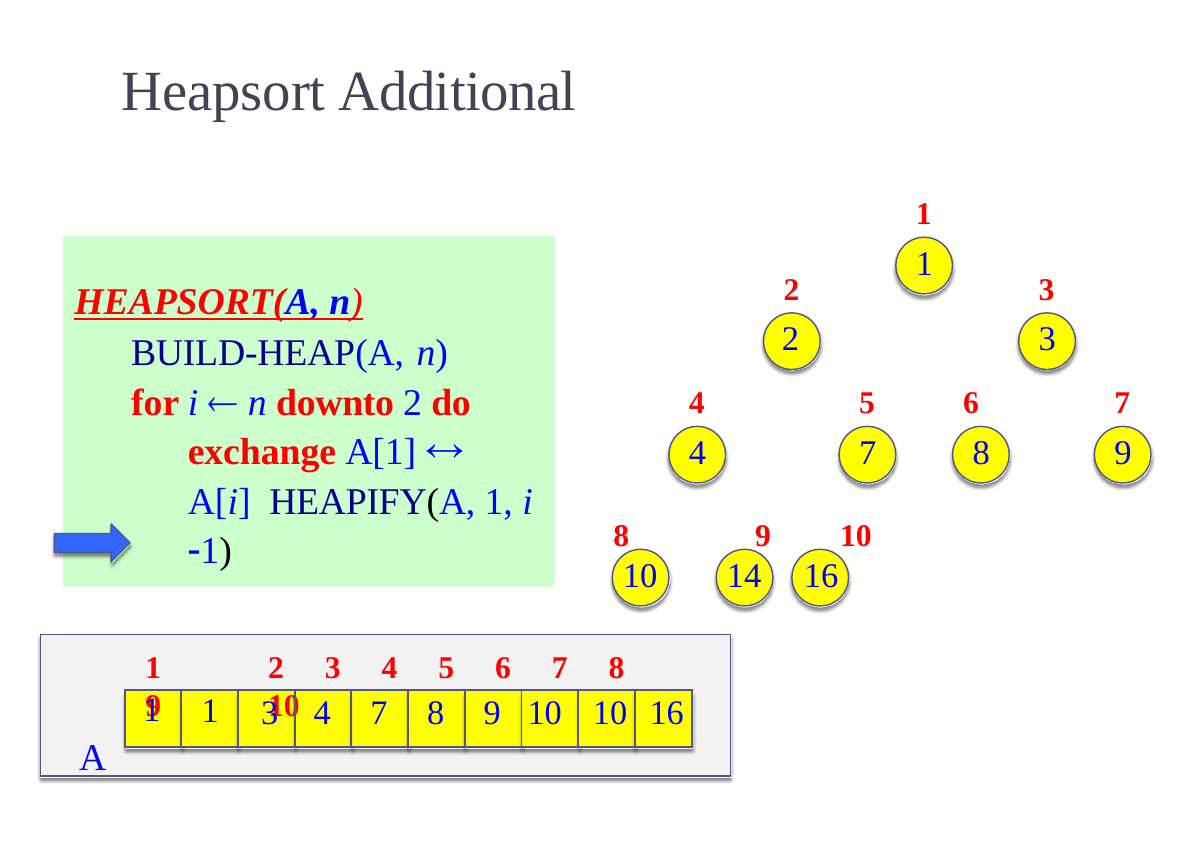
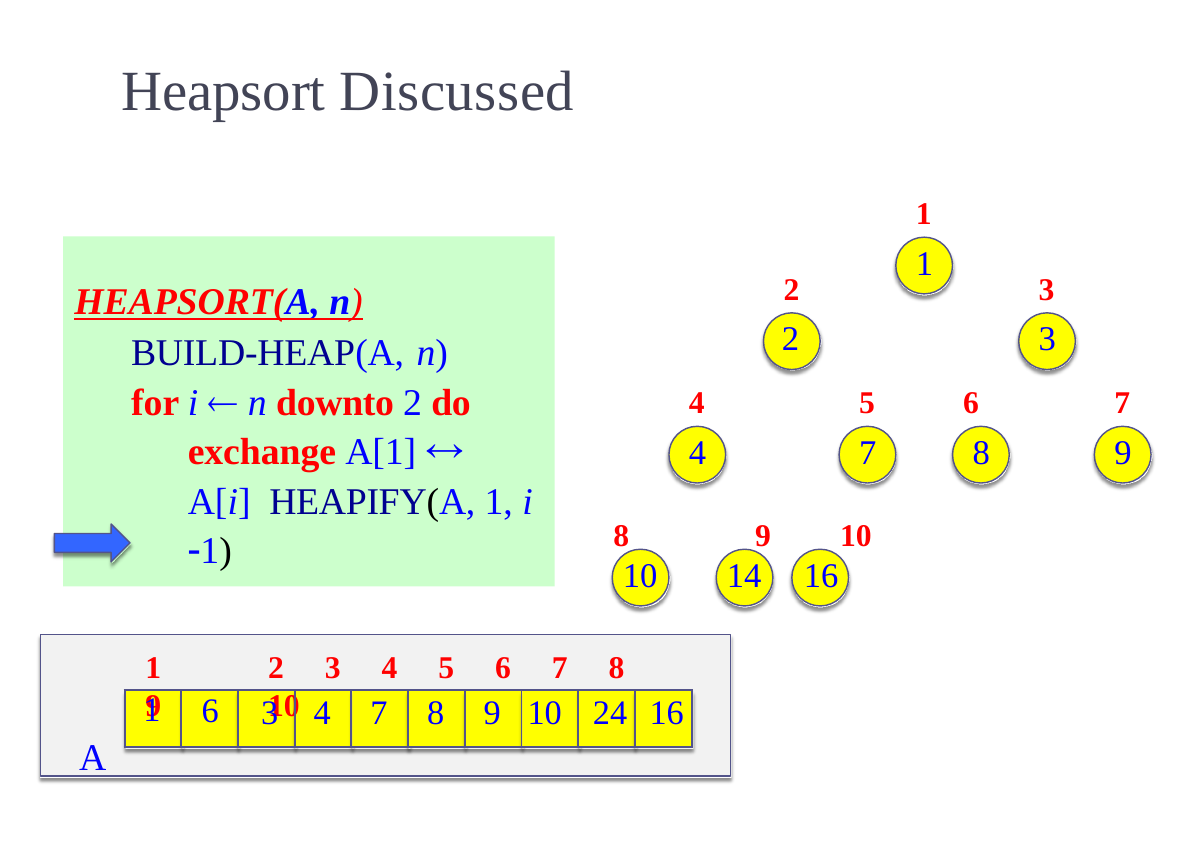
Additional: Additional -> Discussed (457, 92)
1: 1 -> 6 (210, 711)
10 10: 10 -> 24 (610, 713)
